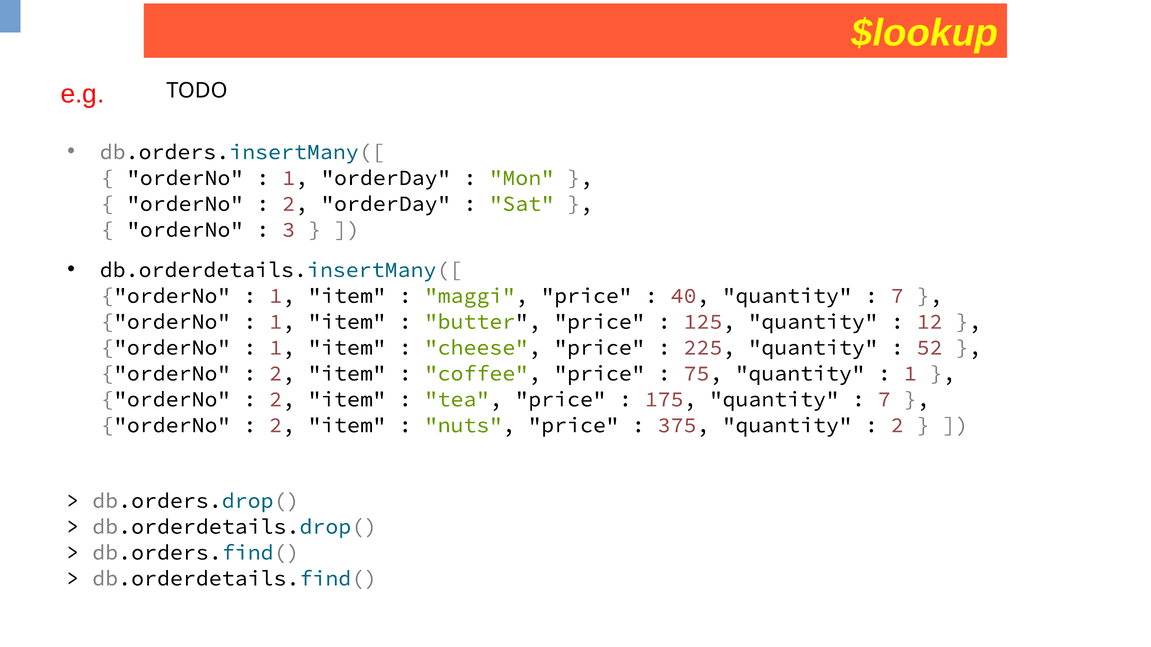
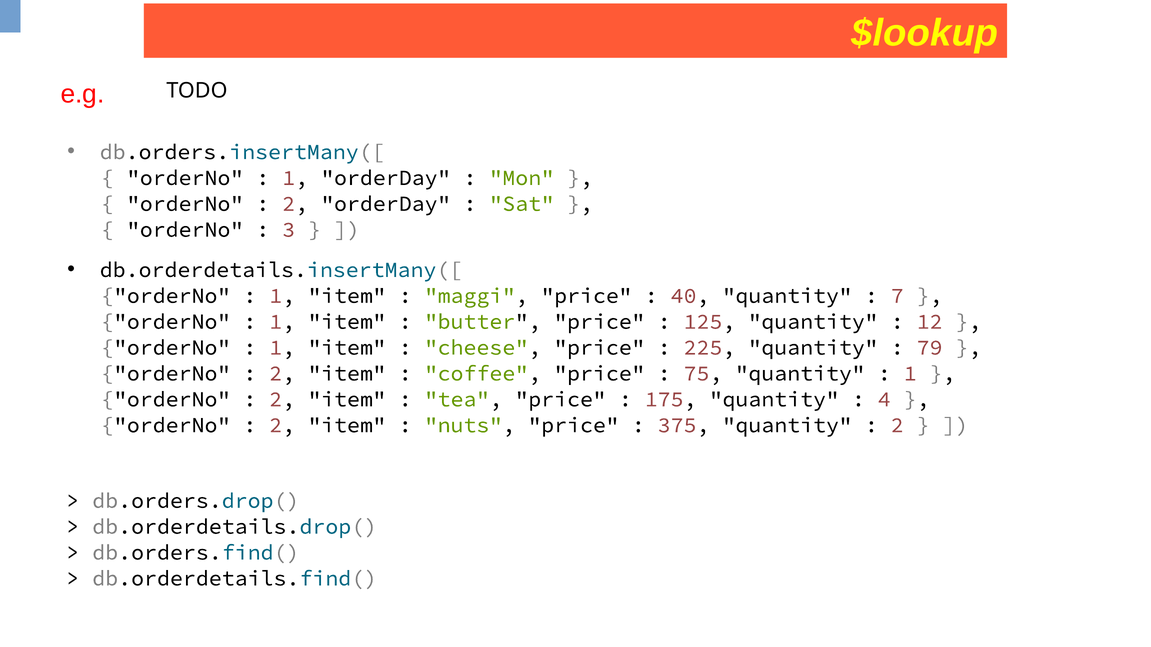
52: 52 -> 79 (930, 348)
7: 7 -> 4 (884, 400)
